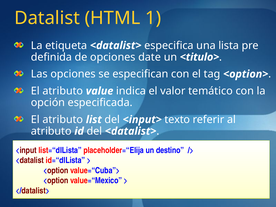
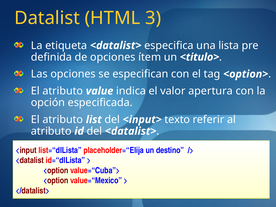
1: 1 -> 3 (153, 18)
date: date -> ítem (150, 57)
temático: temático -> apertura (211, 91)
